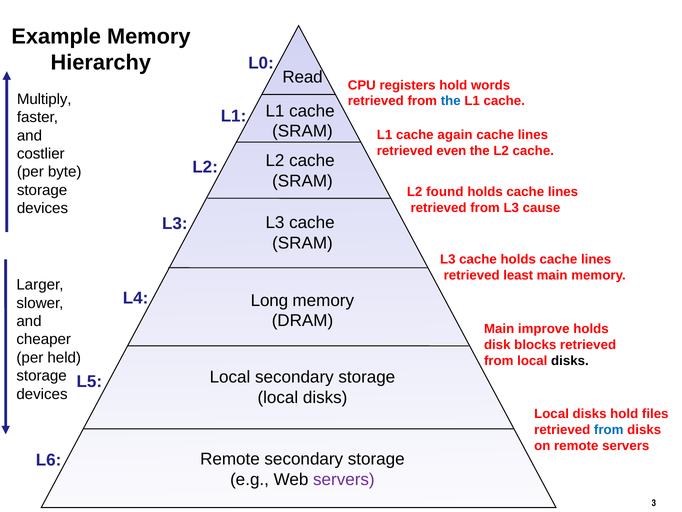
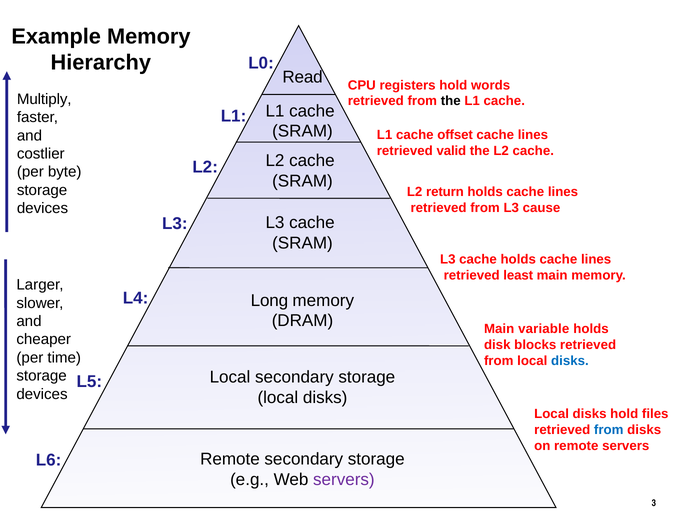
the colour: blue -> black (451, 101)
again: again -> offset (455, 135)
even: even -> valid (451, 151)
found: found -> return (445, 192)
improve: improve -> variable (544, 329)
held: held -> time (64, 357)
disks colour: black -> blue (570, 360)
